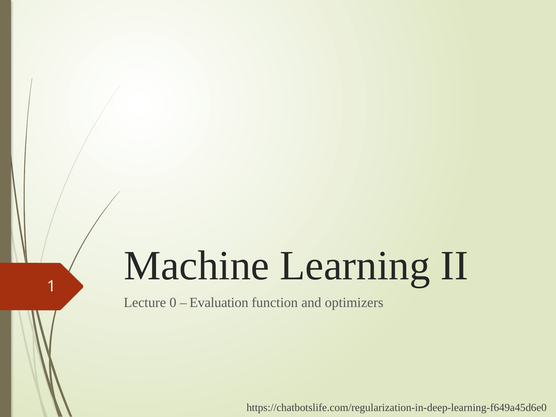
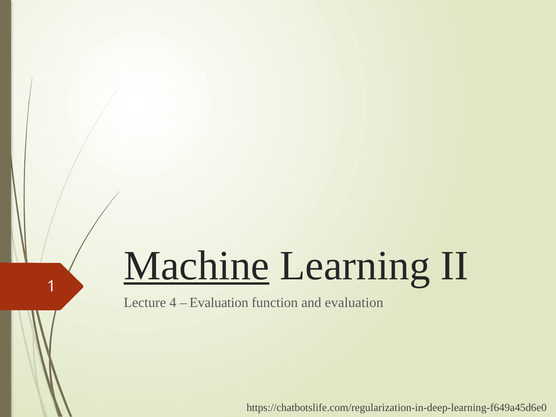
Machine underline: none -> present (197, 266)
0: 0 -> 4 (173, 303)
and optimizers: optimizers -> evaluation (354, 303)
